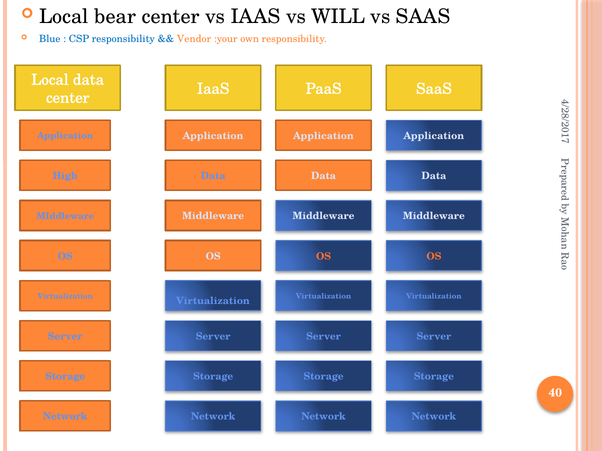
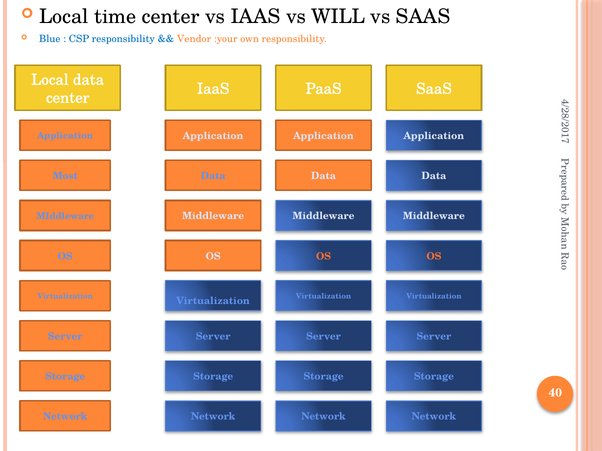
bear: bear -> time (115, 16)
High: High -> Most (65, 176)
